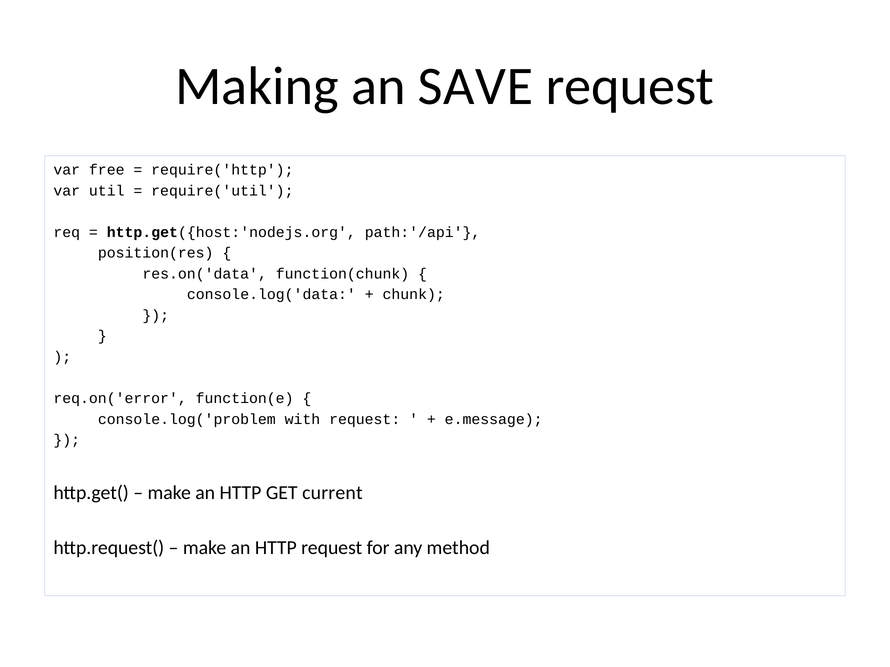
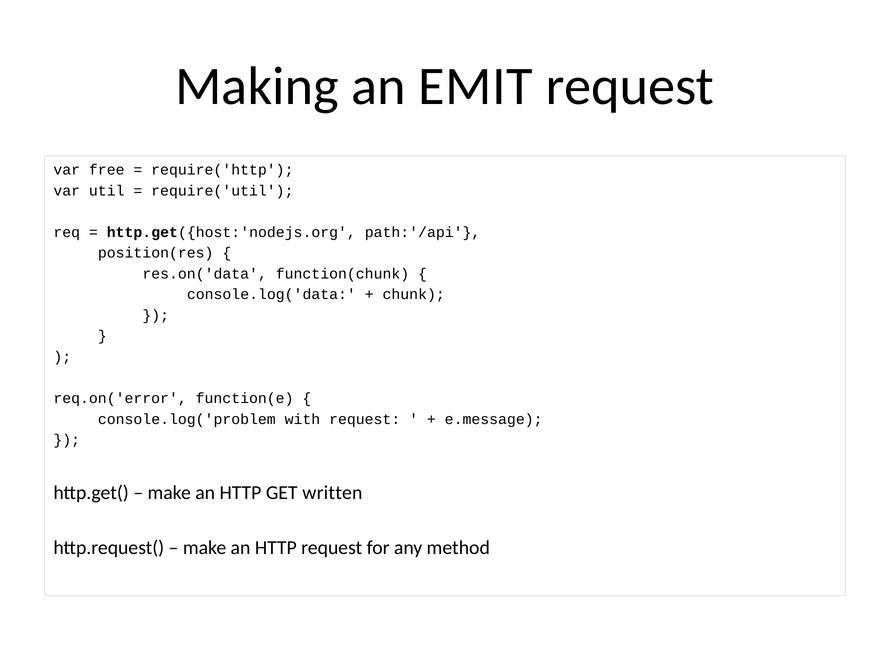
SAVE: SAVE -> EMIT (475, 86)
current: current -> written (332, 493)
